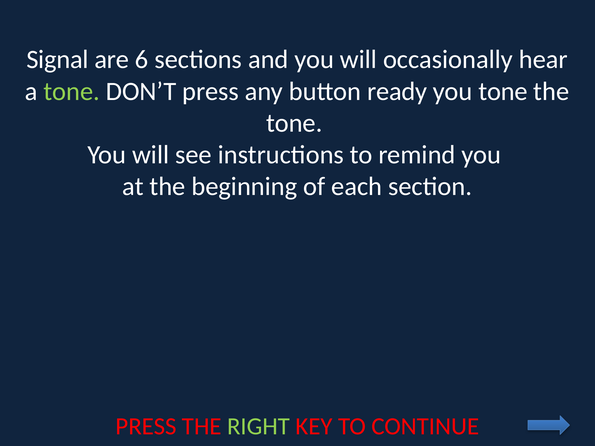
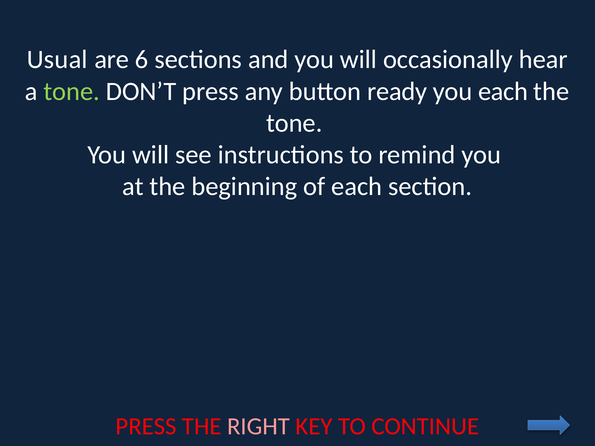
Signal: Signal -> Usual (57, 60)
you tone: tone -> each (503, 91)
RIGHT colour: light green -> pink (259, 427)
